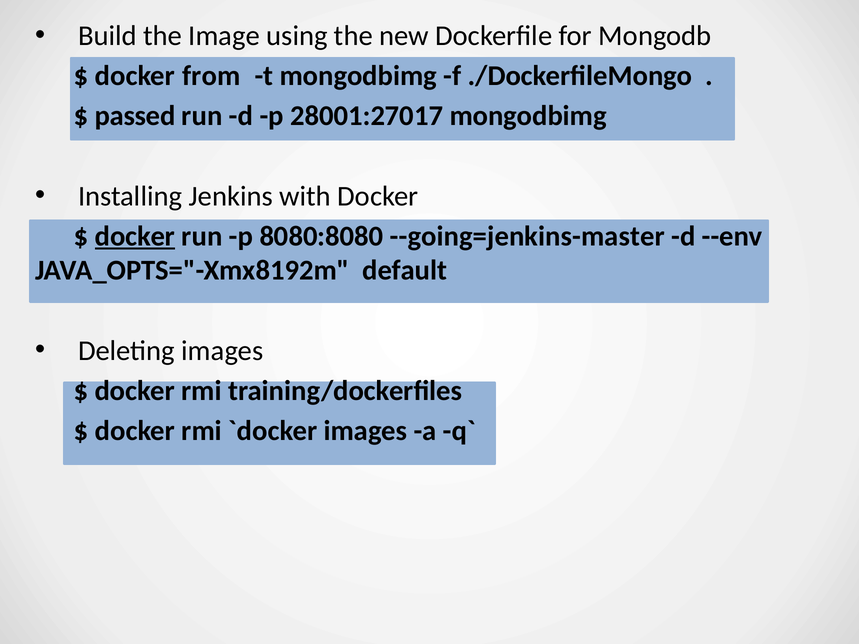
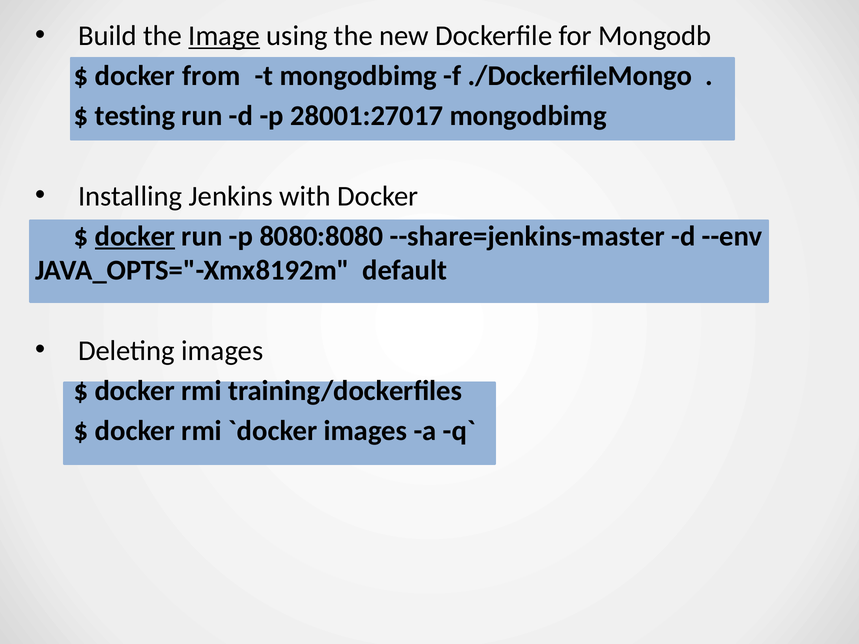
Image underline: none -> present (224, 36)
passed: passed -> testing (135, 116)
--going=jenkins-master: --going=jenkins-master -> --share=jenkins-master (527, 236)
